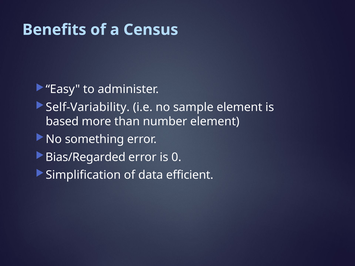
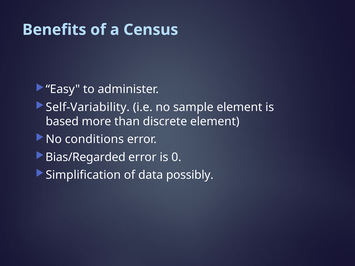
number: number -> discrete (165, 122)
something: something -> conditions (94, 139)
efficient: efficient -> possibly (190, 175)
